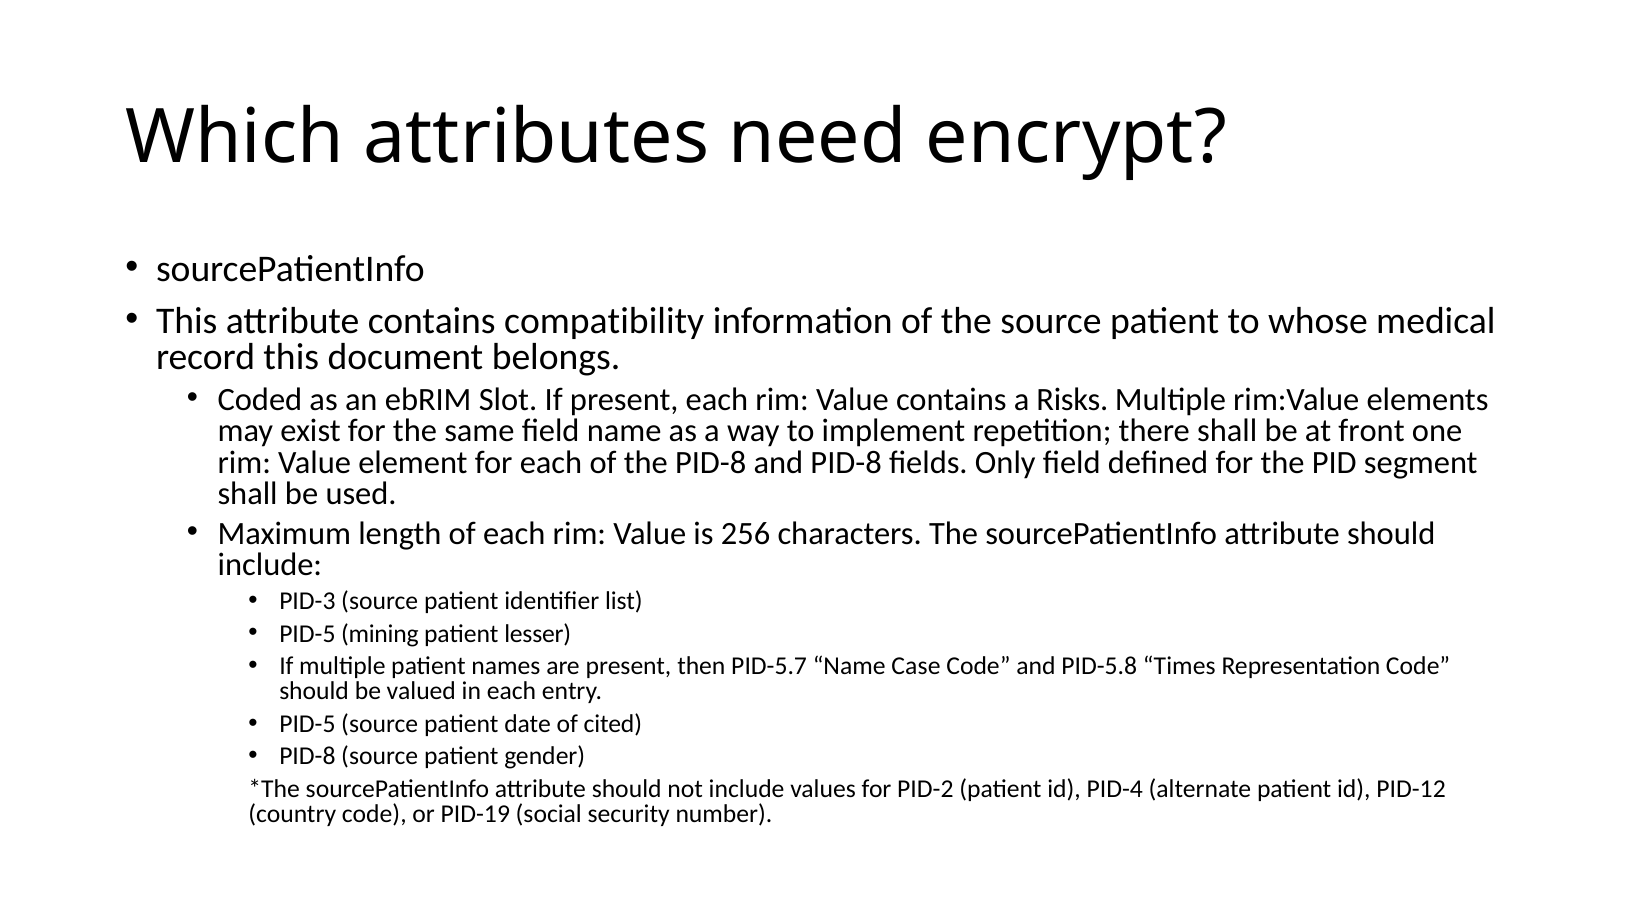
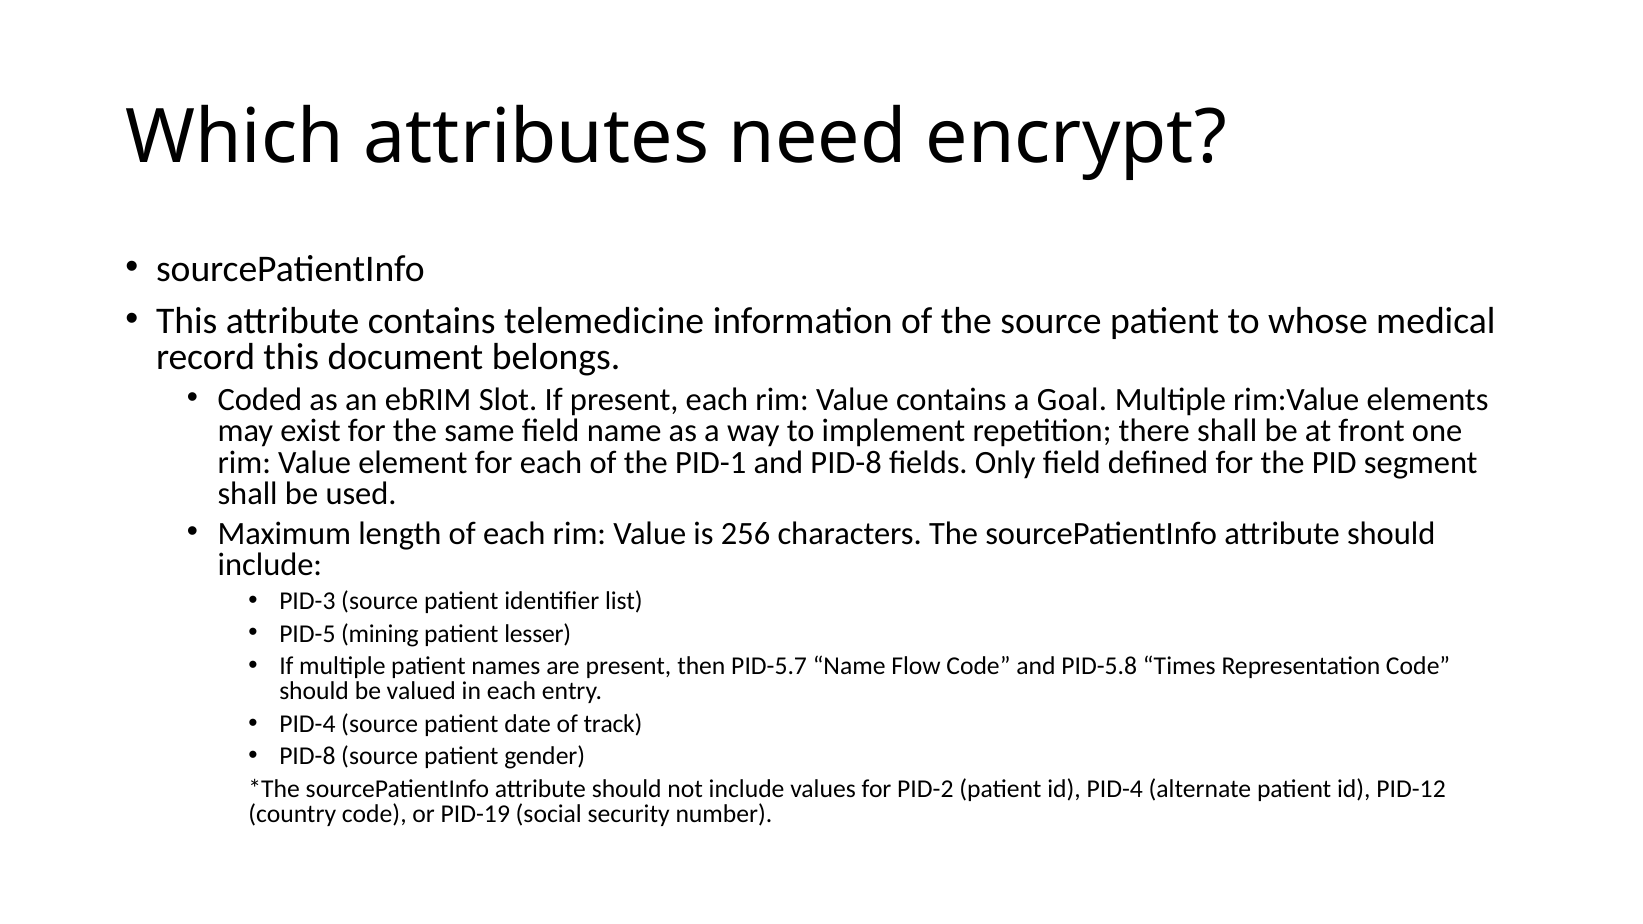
compatibility: compatibility -> telemedicine (604, 321)
Risks: Risks -> Goal (1072, 400)
the PID-8: PID-8 -> PID-1 (711, 463)
Case: Case -> Flow (916, 666)
PID-5: PID-5 -> PID-4 (307, 724)
cited: cited -> track (613, 724)
